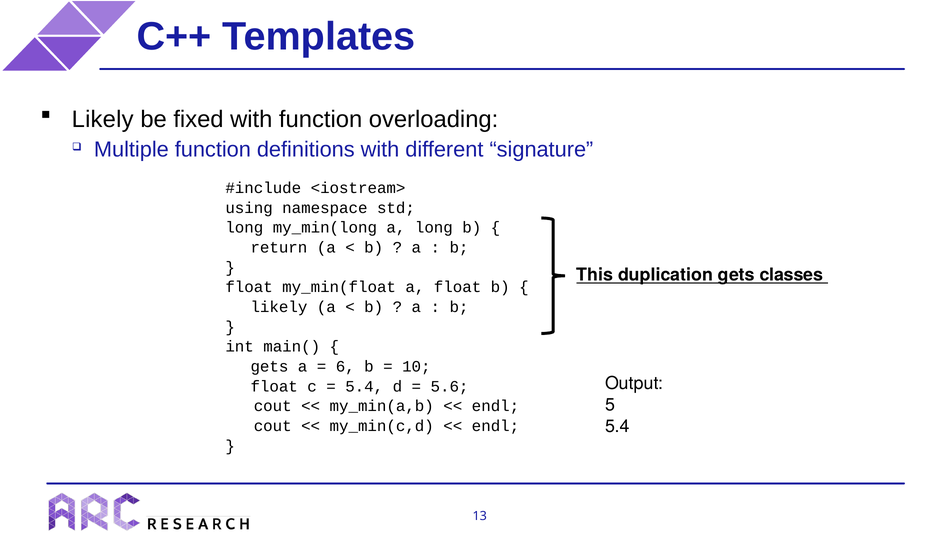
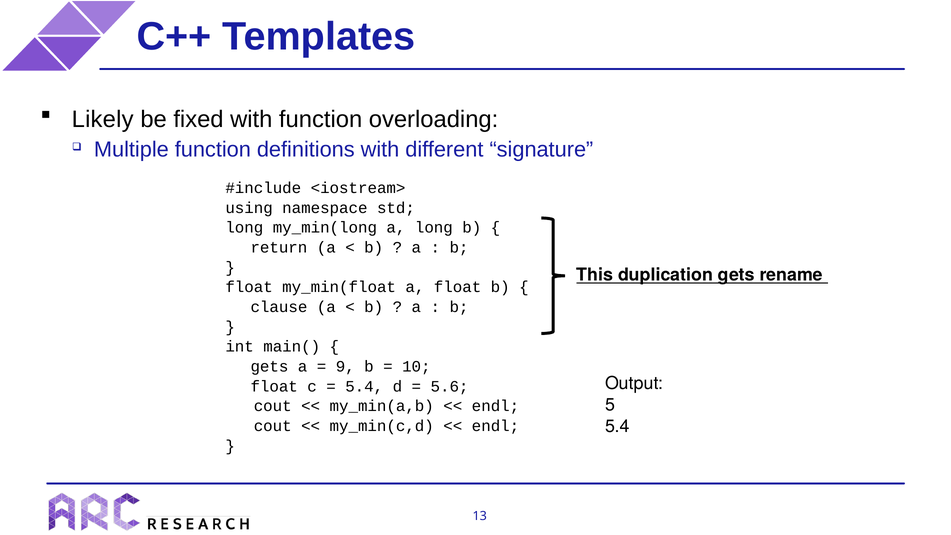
classes: classes -> rename (791, 275)
likely: likely -> clause (279, 307)
6: 6 -> 9 (345, 366)
